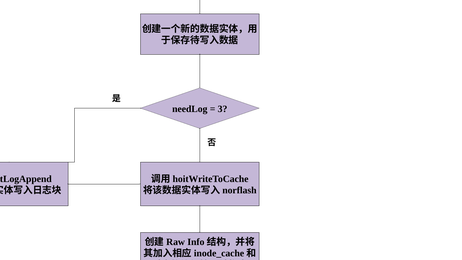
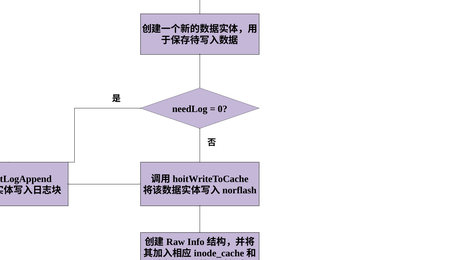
3: 3 -> 0 (223, 109)
